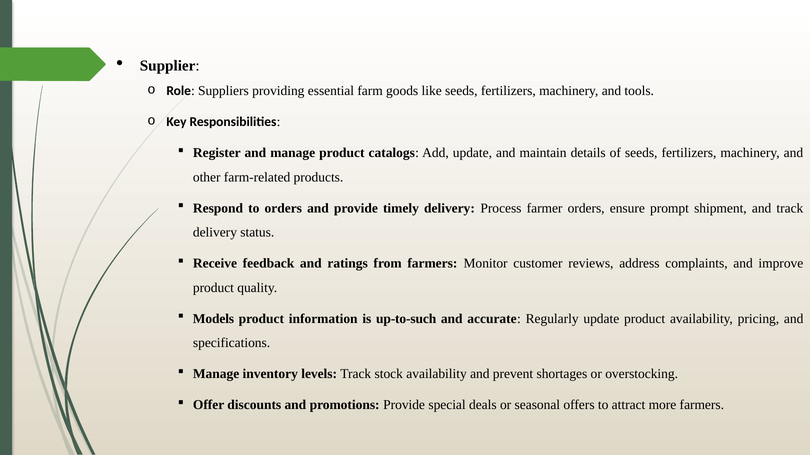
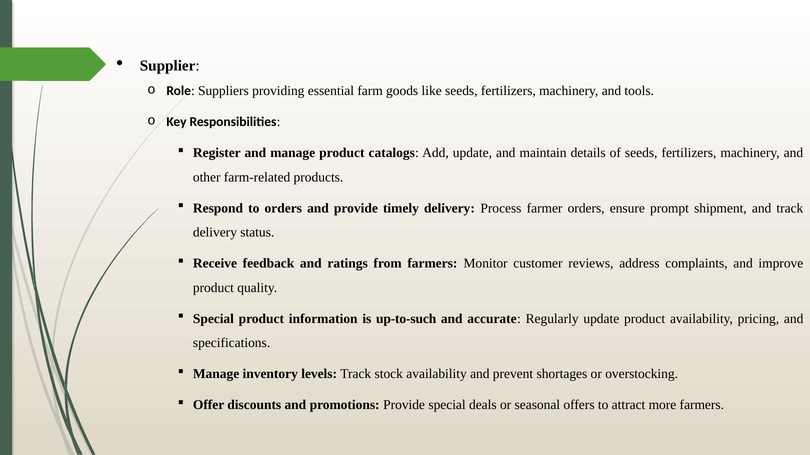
Models: Models -> Special (213, 319)
